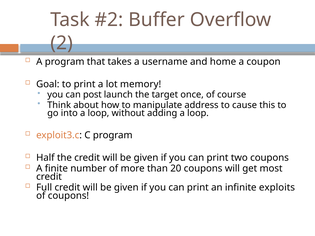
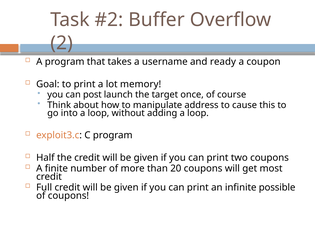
home: home -> ready (223, 62)
exploits: exploits -> possible (277, 188)
